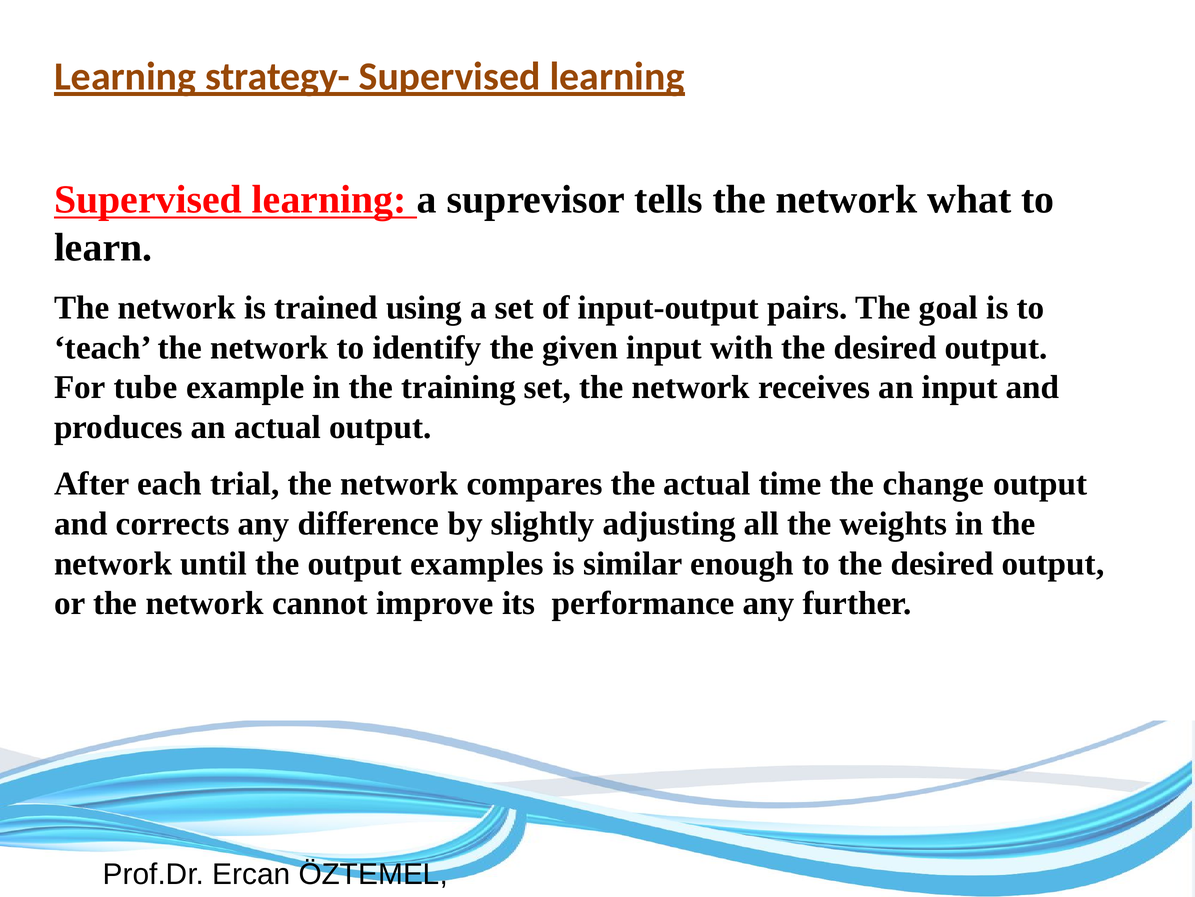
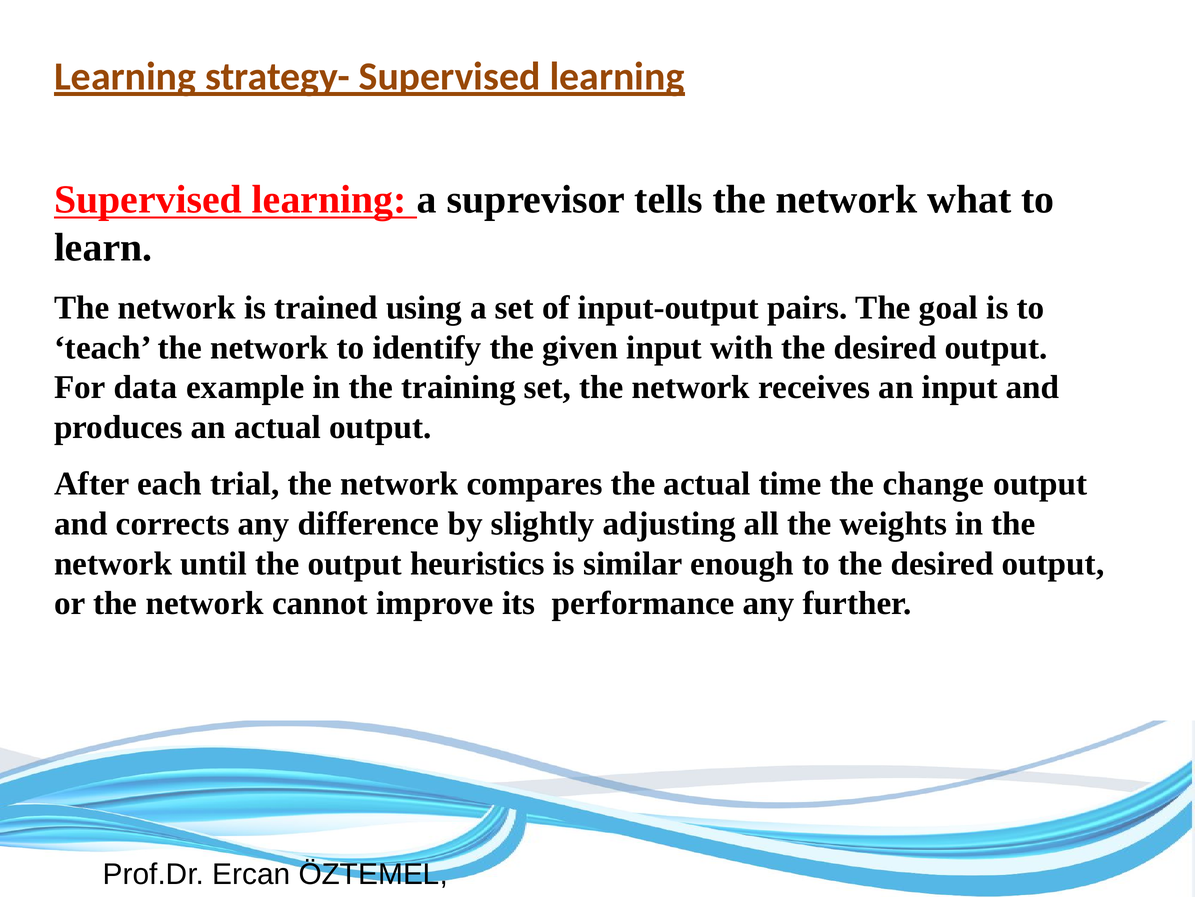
tube: tube -> data (145, 387)
examples: examples -> heuristics (477, 563)
